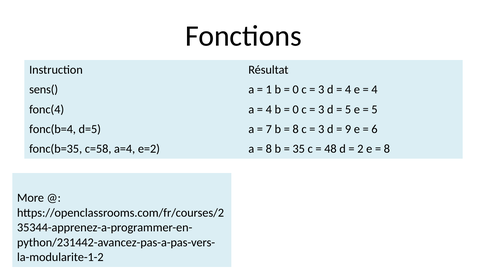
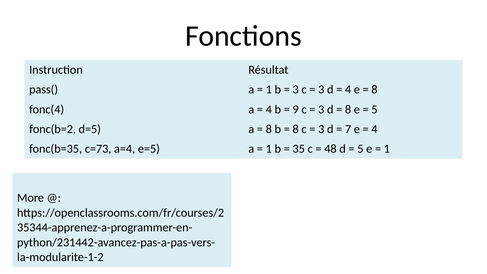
sens(: sens( -> pass( (44, 90)
0: 0 -> 3 (296, 90)
4: 4 -> 8 (374, 90)
0: 0 -> 9 (296, 109)
5: 5 -> 8 (348, 109)
fonc(b=4: fonc(b=4 -> fonc(b=2 (53, 129)
7: 7 -> 8 (269, 129)
9: 9 -> 7 (348, 129)
6: 6 -> 4 (374, 129)
c=58: c=58 -> c=73 (98, 149)
e=2: e=2 -> e=5 (149, 149)
8: 8 -> 1 (269, 149)
2: 2 -> 5 (360, 149)
8: 8 -> 1 (387, 149)
